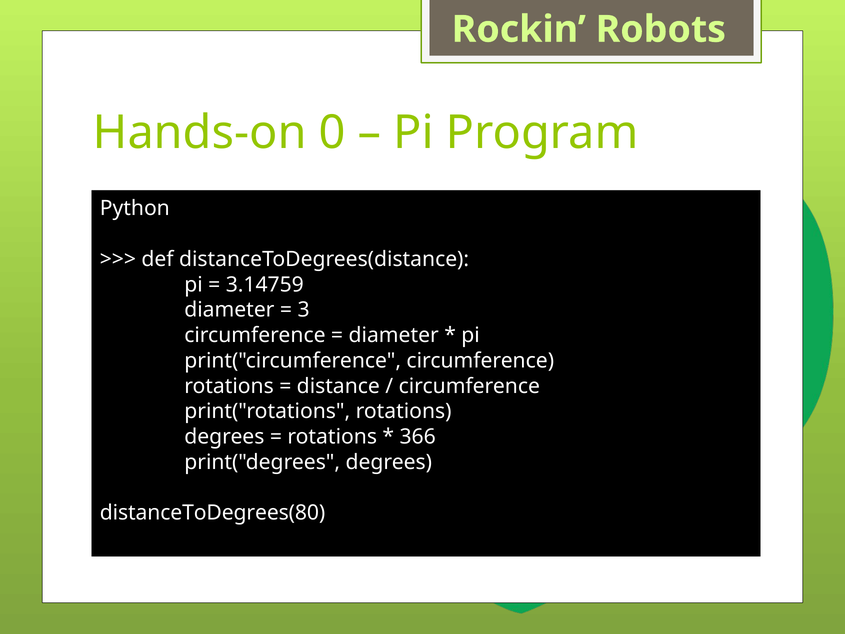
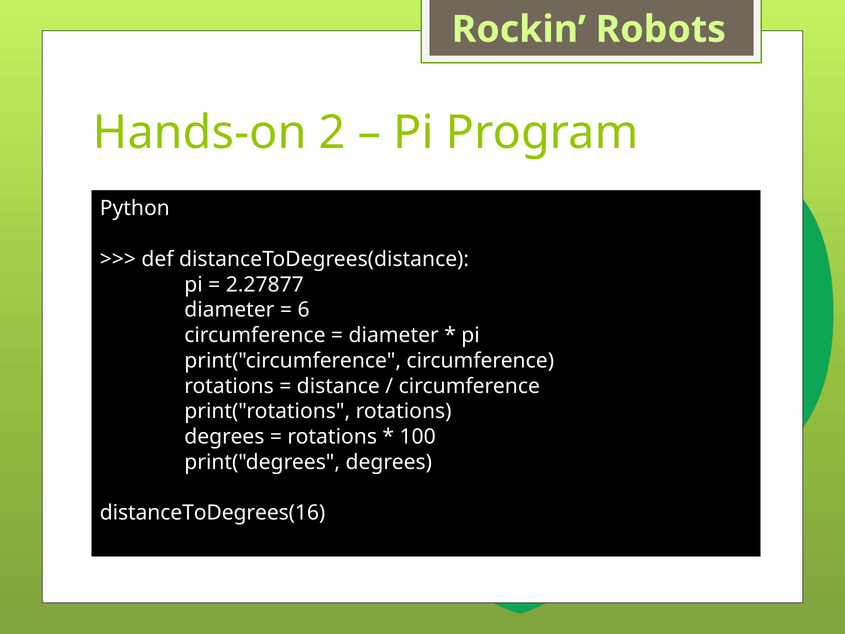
0: 0 -> 2 (332, 133)
3.14759: 3.14759 -> 2.27877 (265, 284)
3: 3 -> 6 (304, 310)
366: 366 -> 100 (418, 437)
distanceToDegrees(80: distanceToDegrees(80 -> distanceToDegrees(16 (213, 513)
